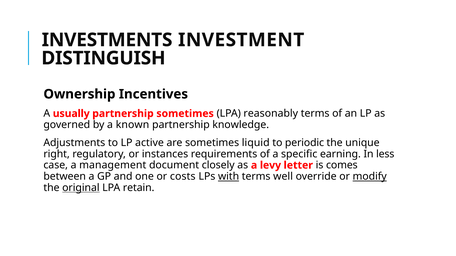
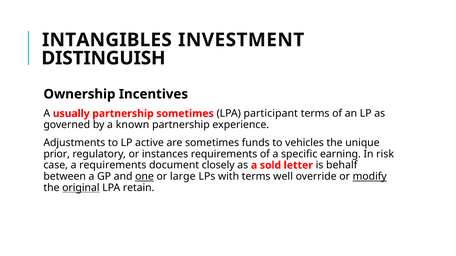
INVESTMENTS: INVESTMENTS -> INTANGIBLES (107, 40)
reasonably: reasonably -> participant (271, 114)
knowledge: knowledge -> experience (241, 125)
liquid: liquid -> funds (256, 143)
periodic: periodic -> vehicles (304, 143)
right: right -> prior (57, 154)
less: less -> risk (385, 154)
a management: management -> requirements (113, 166)
levy: levy -> sold (270, 166)
comes: comes -> behalf (342, 166)
one underline: none -> present (144, 177)
costs: costs -> large (183, 177)
with underline: present -> none (229, 177)
